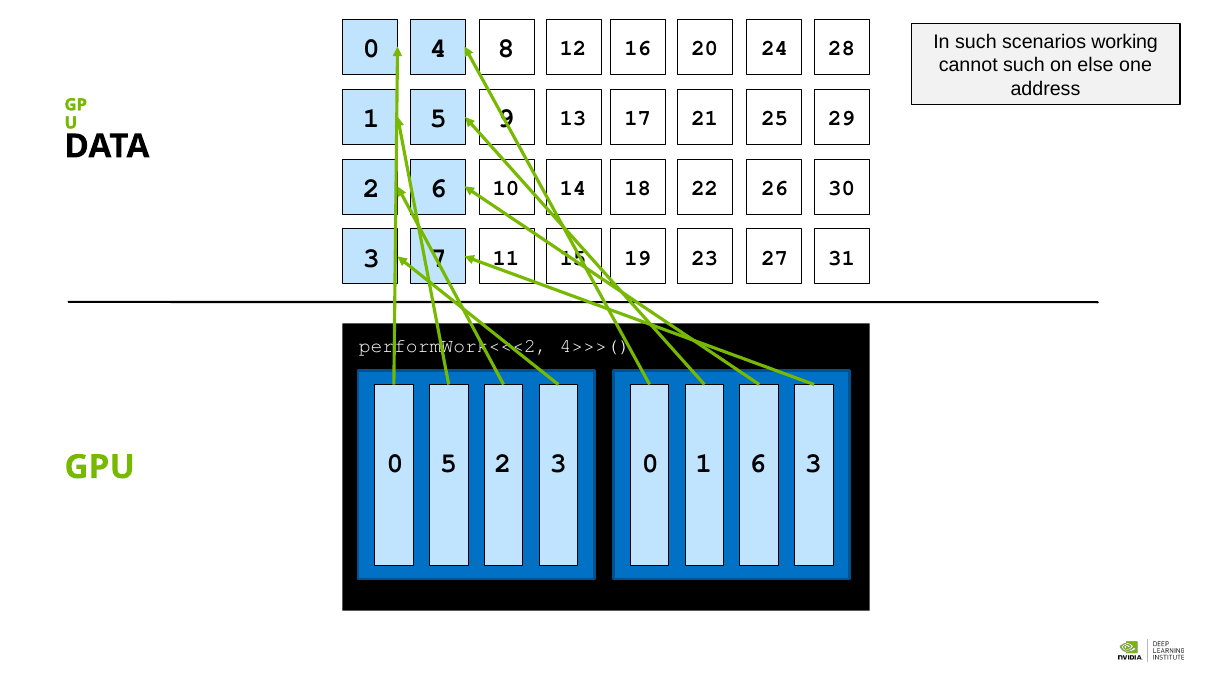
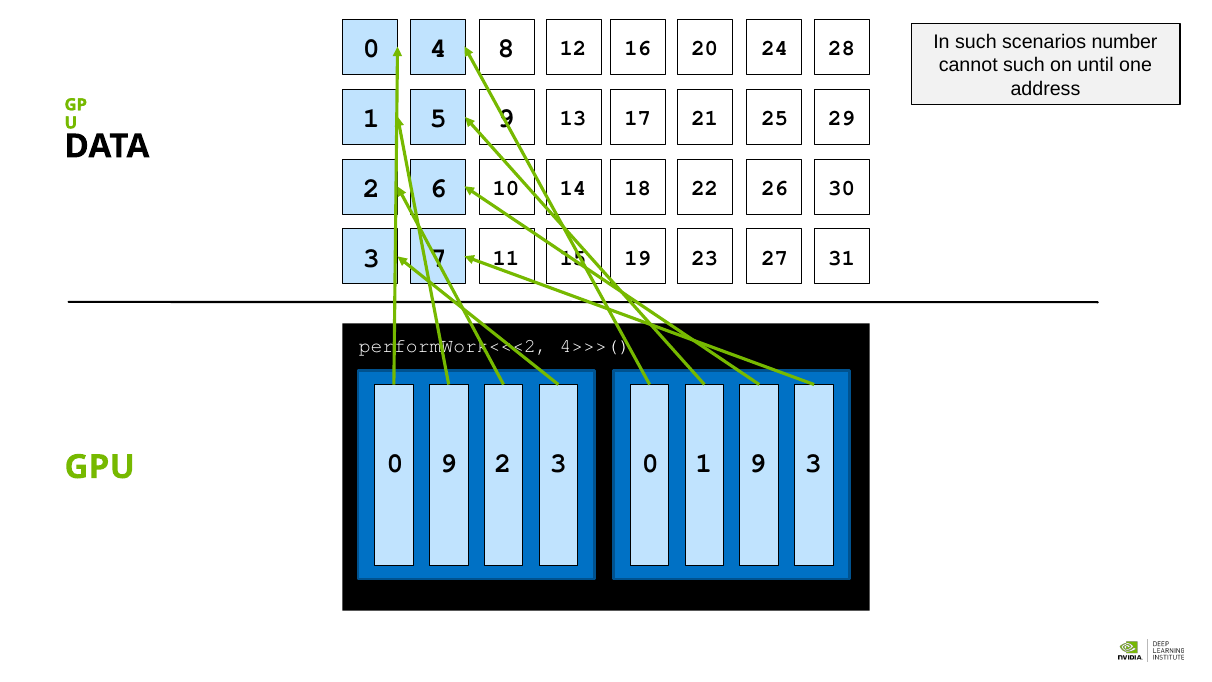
working: working -> number (1125, 42)
else: else -> until (1096, 65)
0 5: 5 -> 9 (449, 463)
1 6: 6 -> 9 (758, 463)
